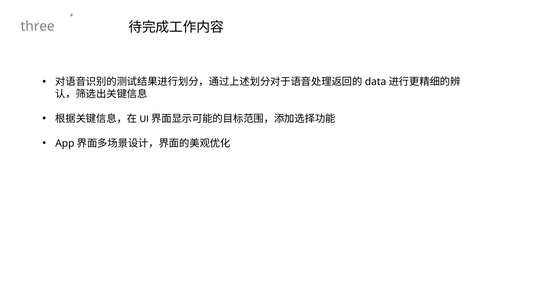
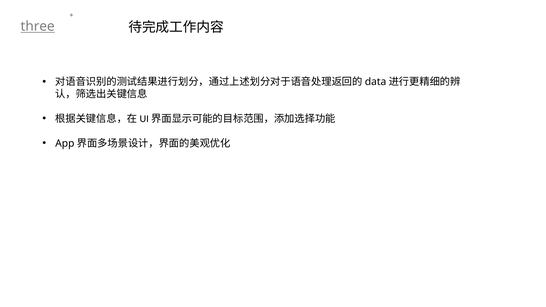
three underline: none -> present (38, 26)
